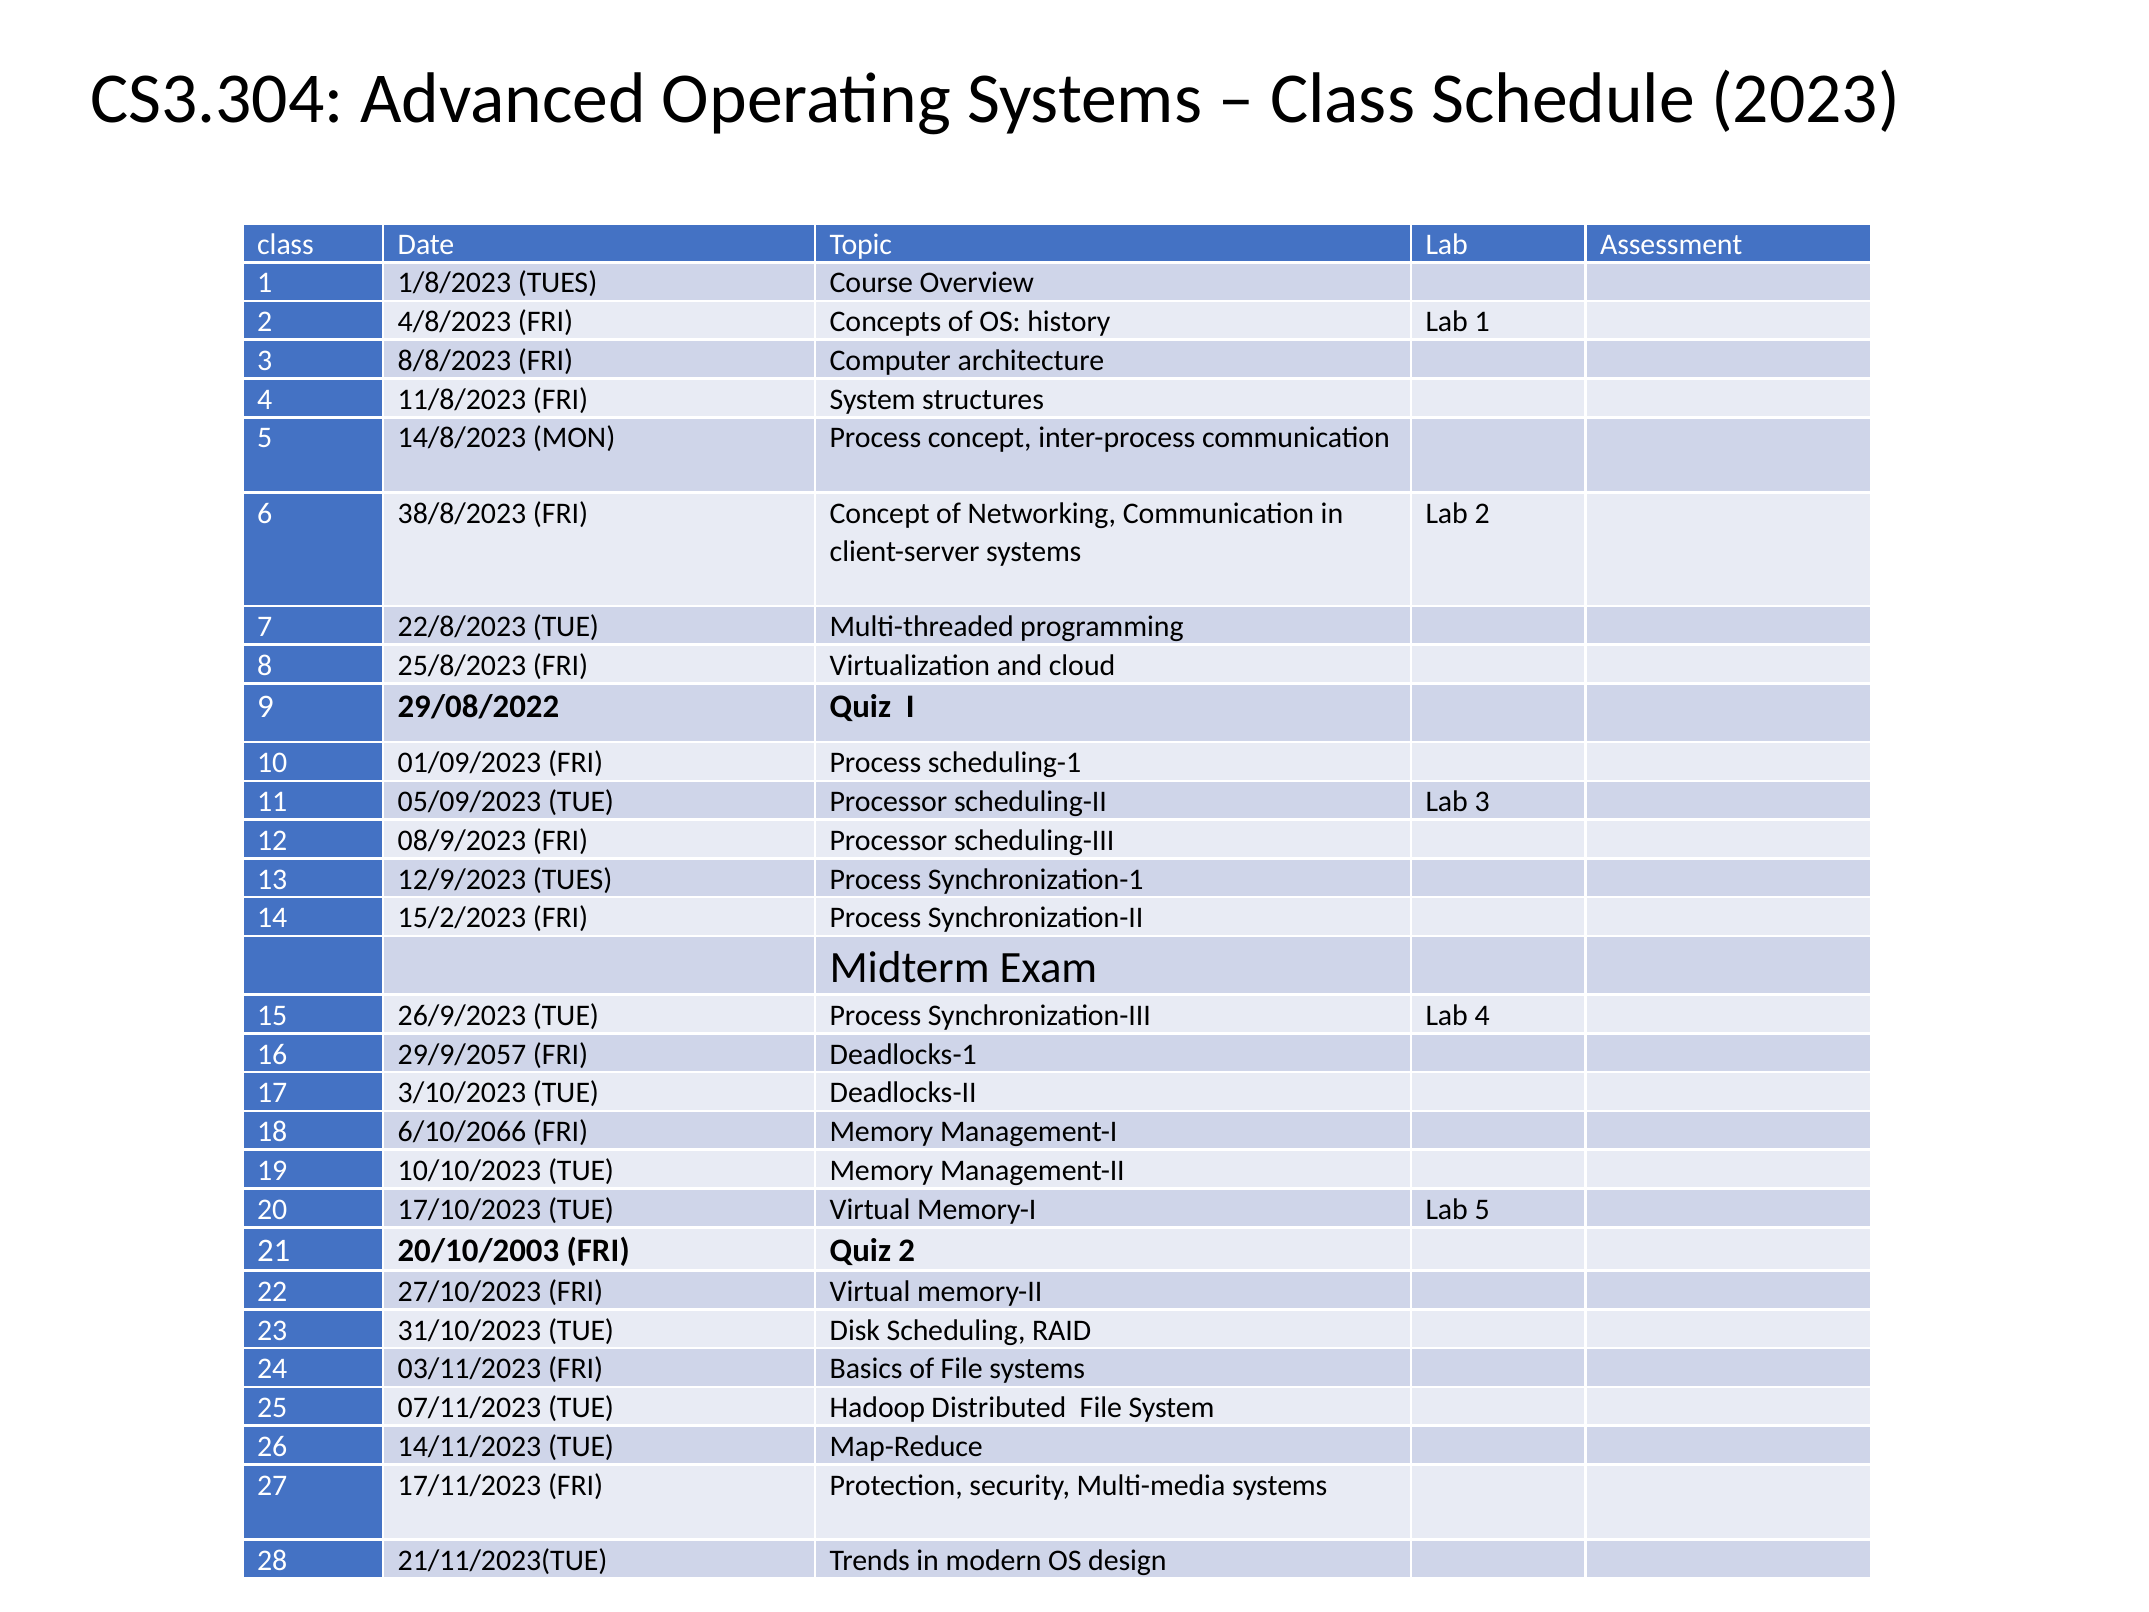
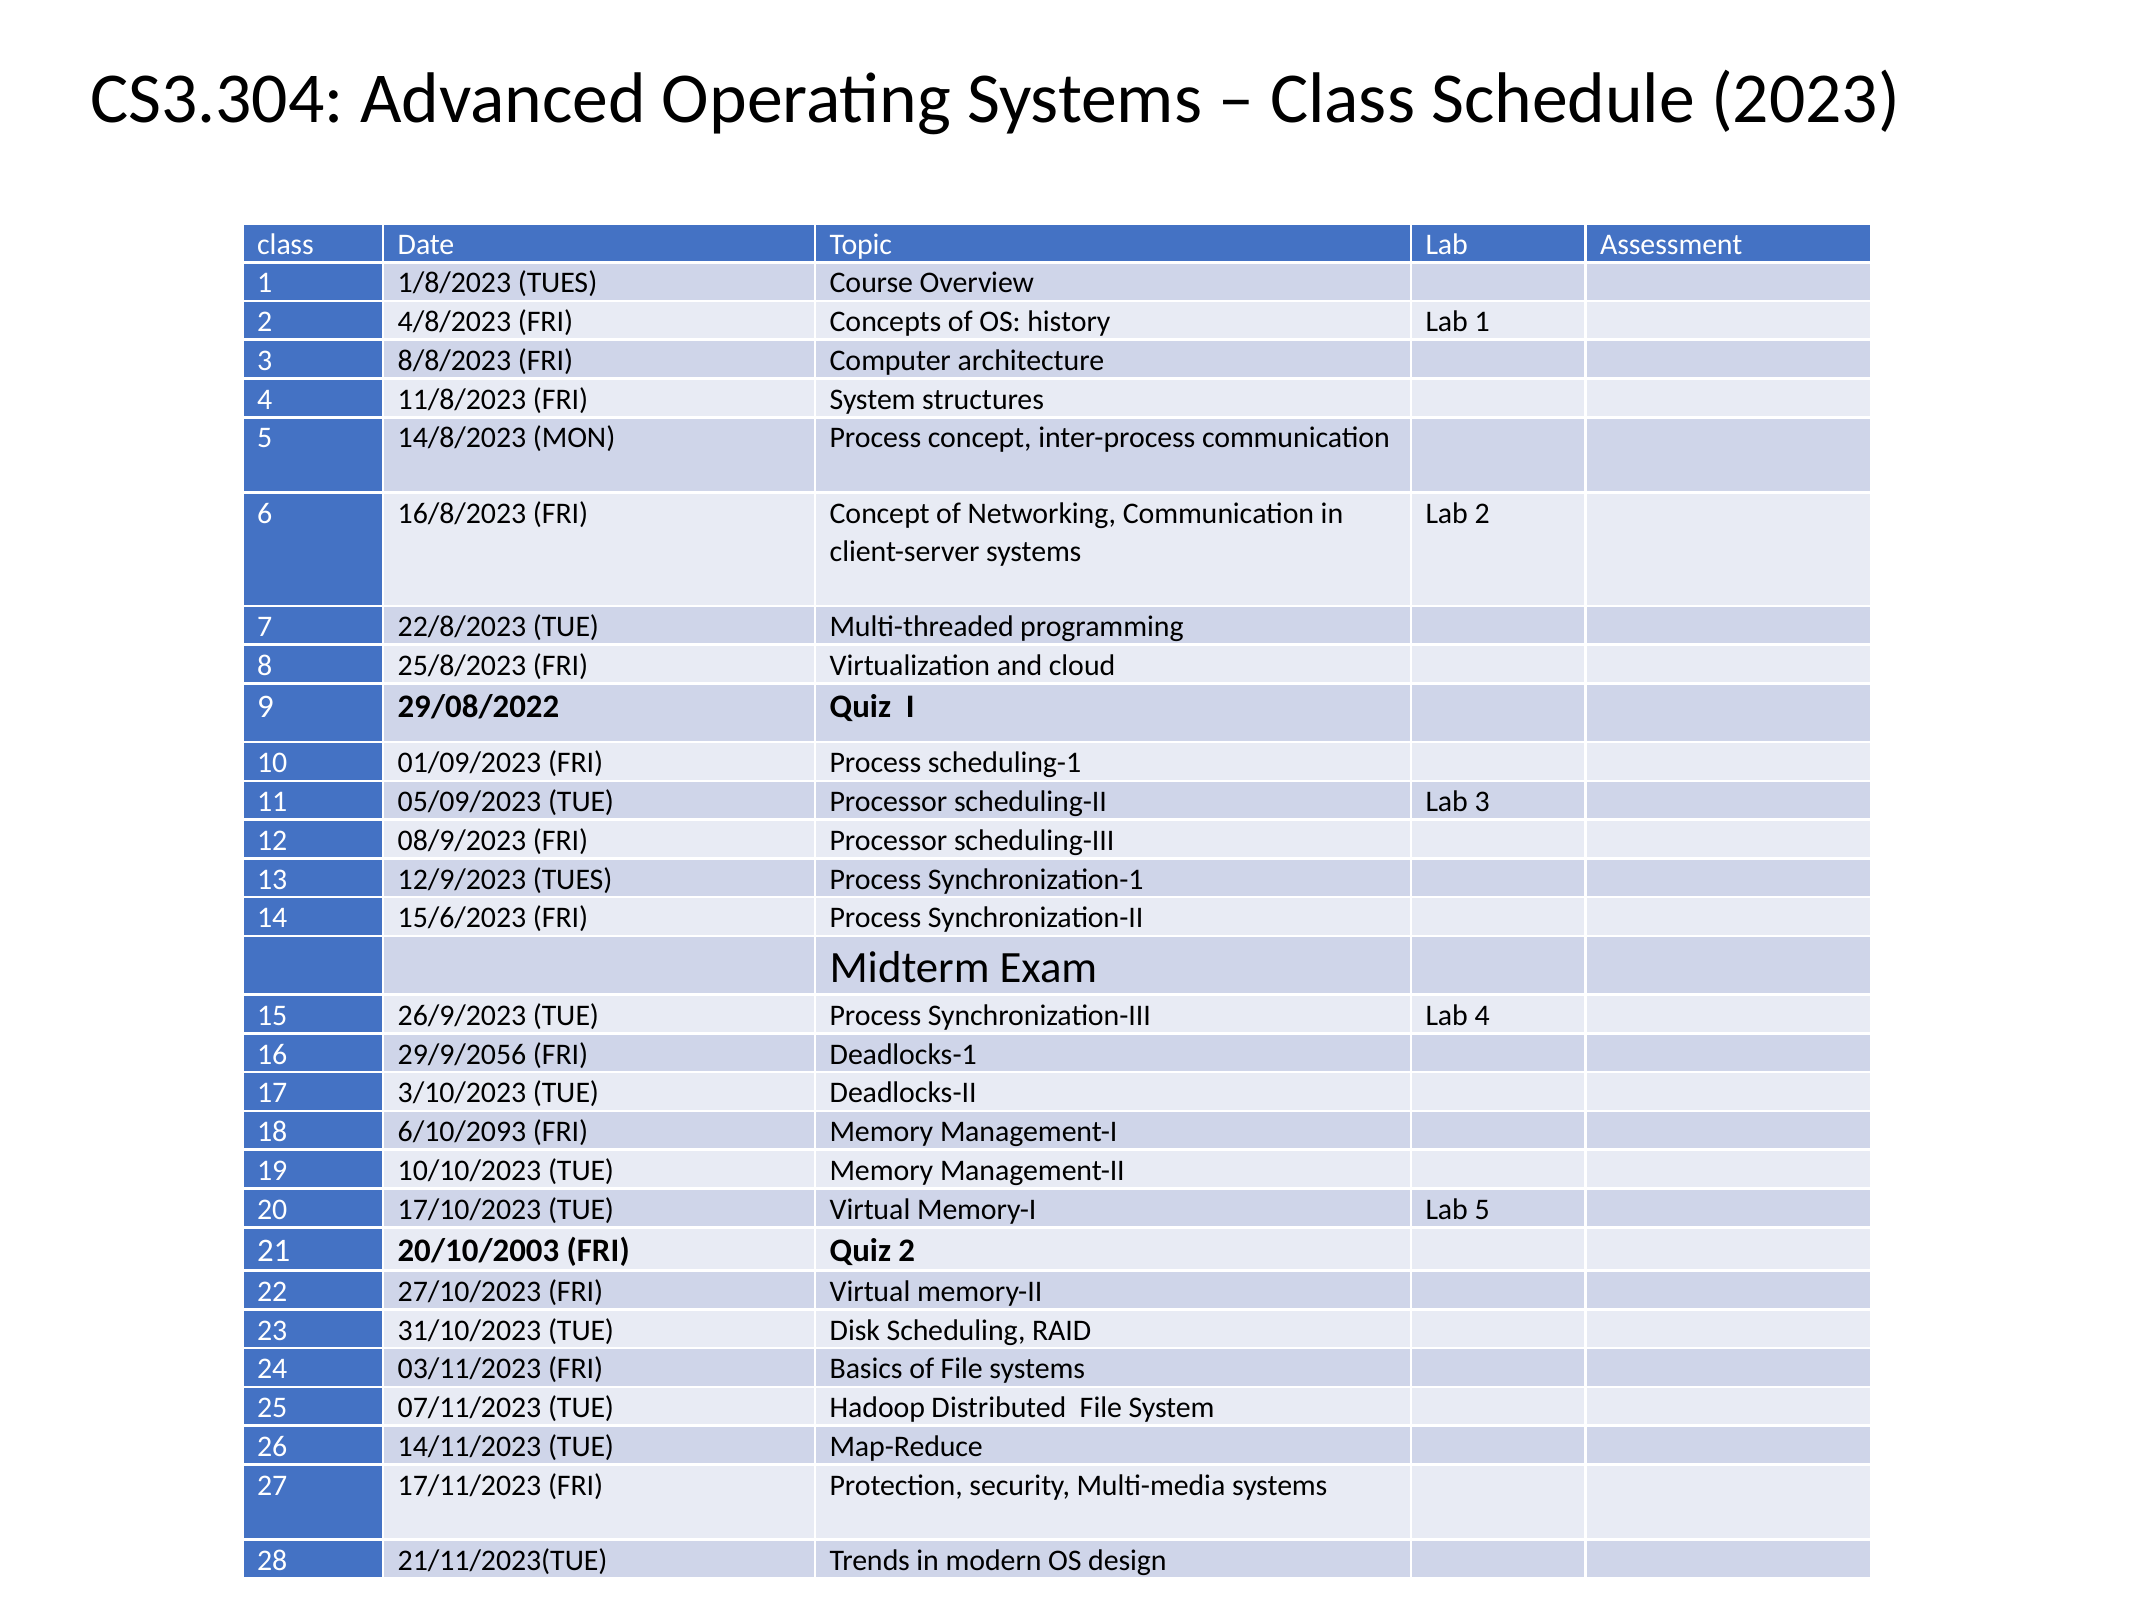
38/8/2023: 38/8/2023 -> 16/8/2023 (462, 513)
15/2/2023: 15/2/2023 -> 15/6/2023 (462, 918)
29/9/2057: 29/9/2057 -> 29/9/2056 (462, 1054)
6/10/2066: 6/10/2066 -> 6/10/2093 (462, 1132)
